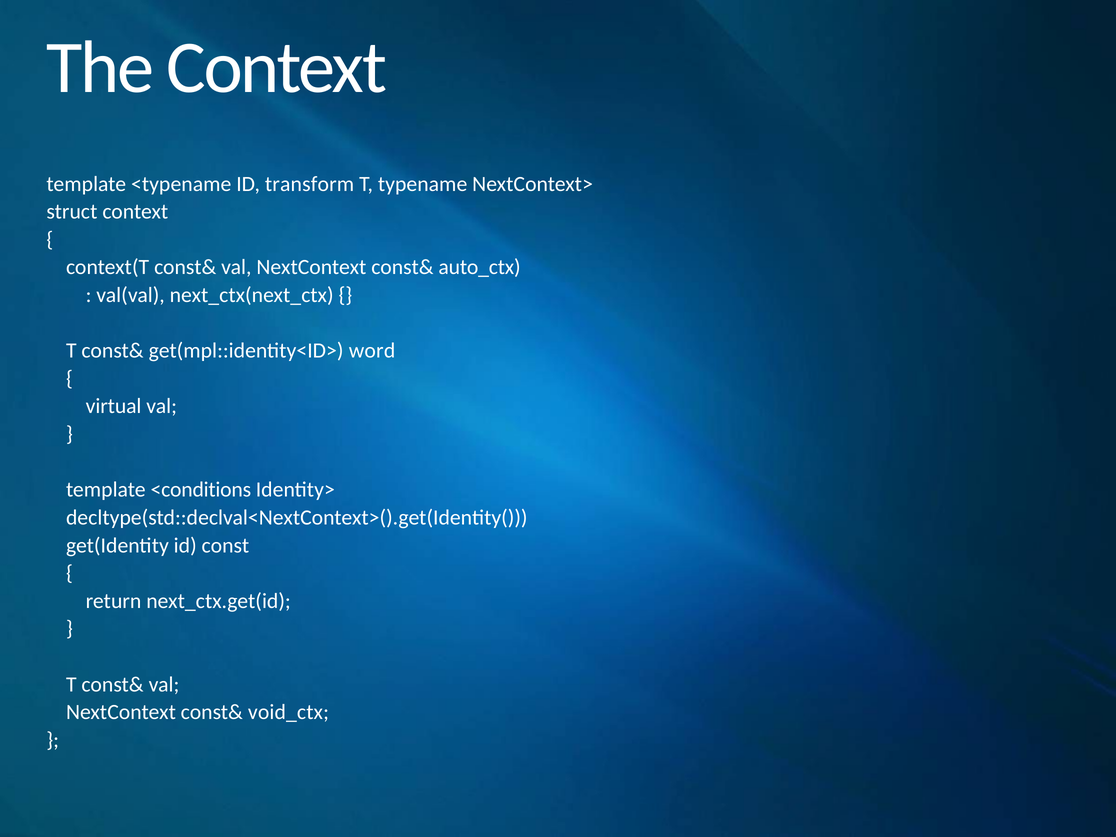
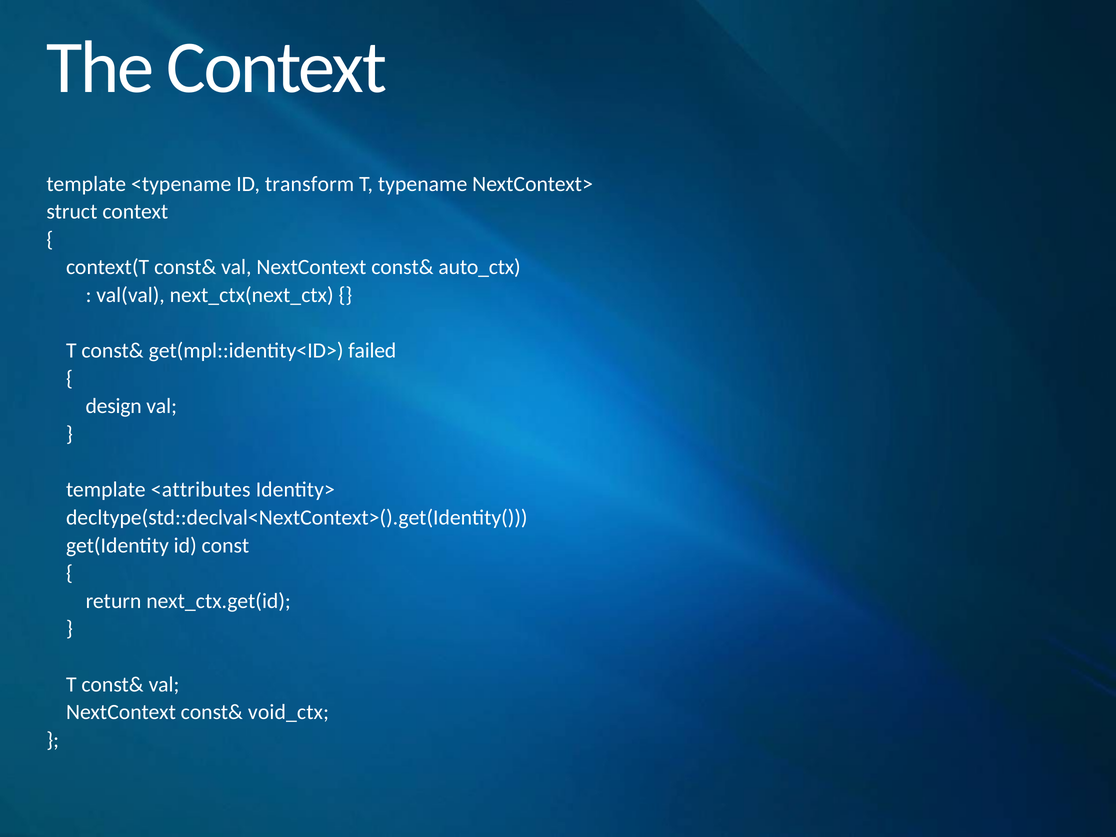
word: word -> failed (372, 351)
virtual: virtual -> design (114, 406)
<conditions: <conditions -> <attributes (201, 490)
